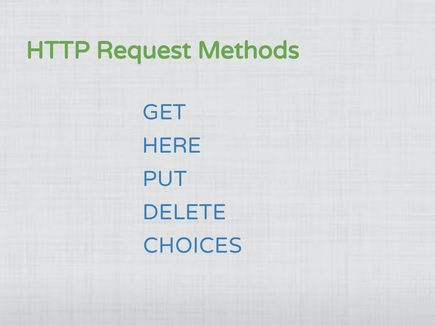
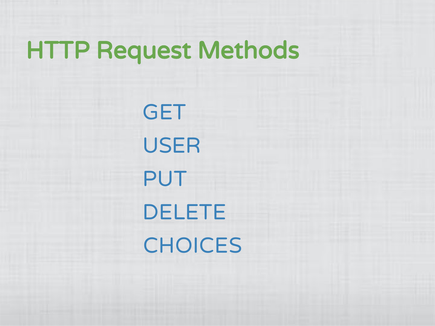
HERE: HERE -> USER (172, 146)
